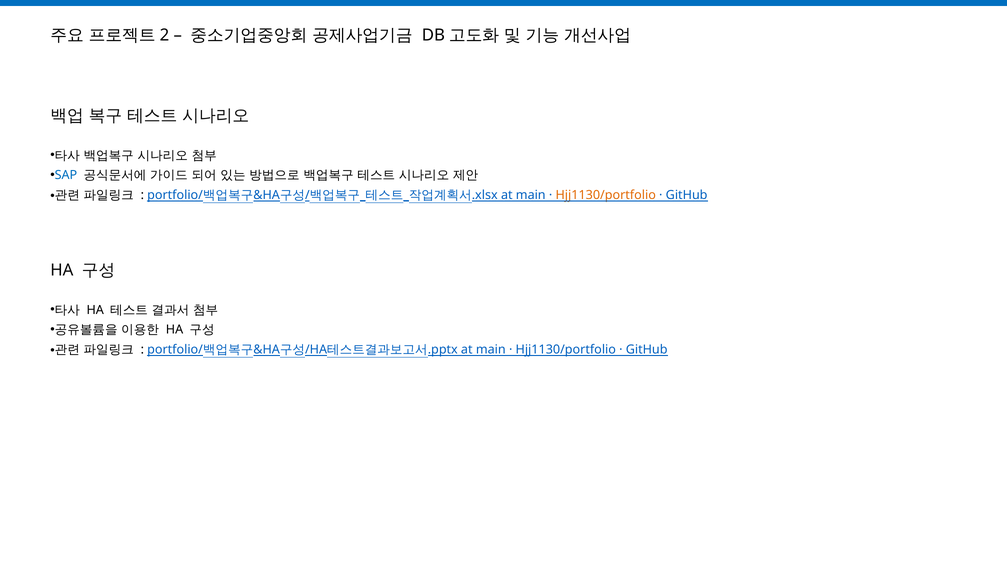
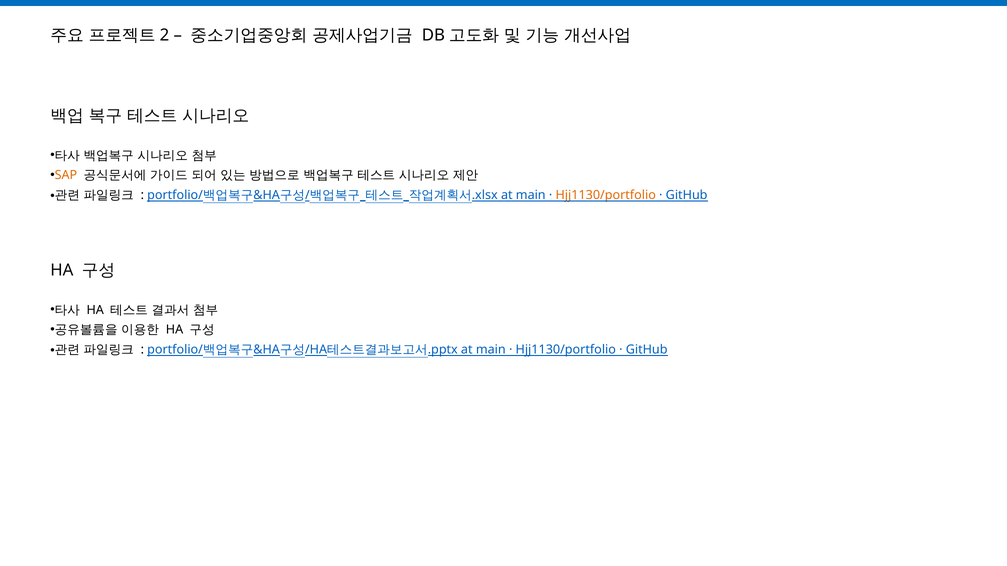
SAP colour: blue -> orange (66, 175)
